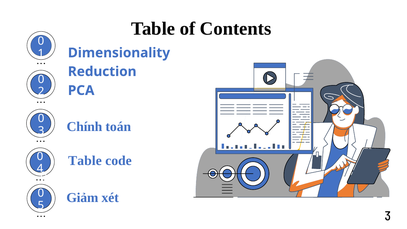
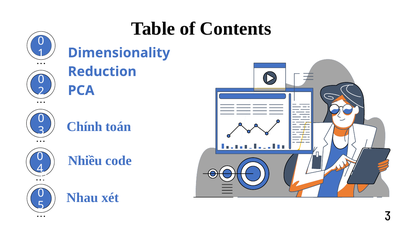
Table: Table -> Nhiều (85, 161)
Giảm: Giảm -> Nhau (82, 198)
